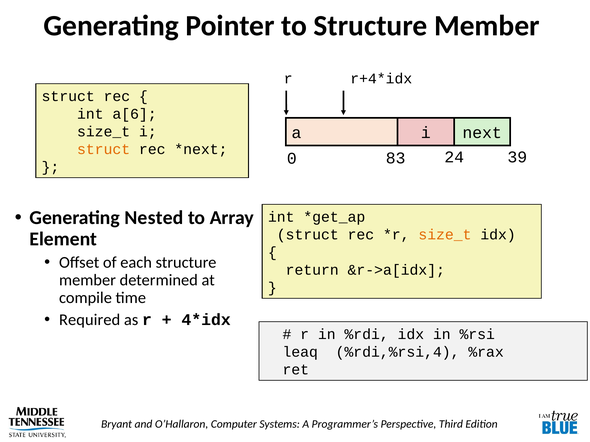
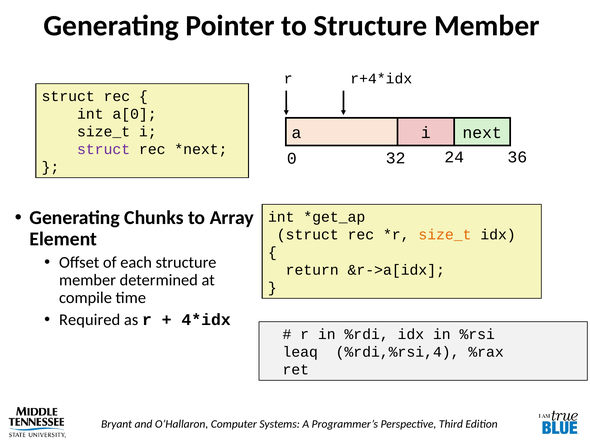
a[6: a[6 -> a[0 (135, 114)
struct colour: orange -> purple (104, 150)
83: 83 -> 32 (396, 158)
39: 39 -> 36 (517, 157)
Nested: Nested -> Chunks (154, 218)
